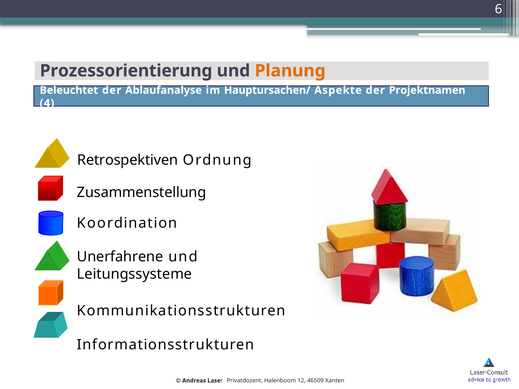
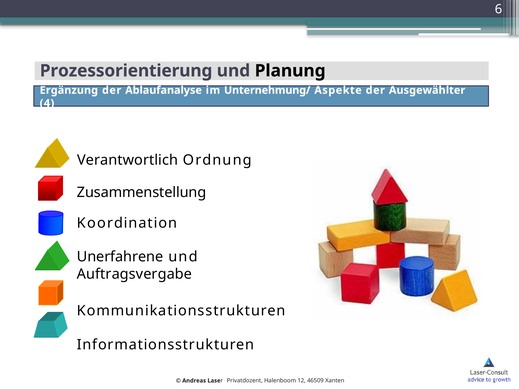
Planung colour: orange -> black (290, 71)
Beleuchtet: Beleuchtet -> Ergänzung (69, 90)
Hauptursachen/: Hauptursachen/ -> Unternehmung/ (267, 90)
Projektnamen: Projektnamen -> Ausgewählter (427, 90)
Retrospektiven: Retrospektiven -> Verantwortlich (128, 160)
Leitungssysteme: Leitungssysteme -> Auftragsvergabe (134, 274)
